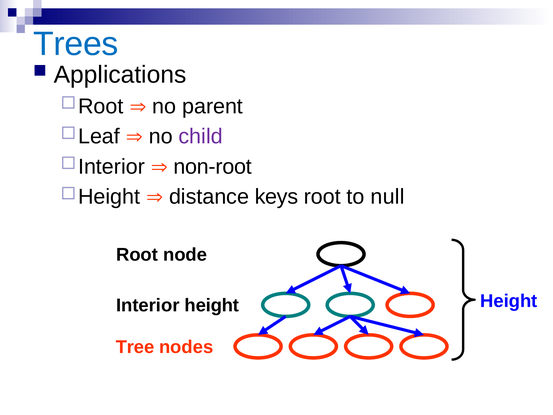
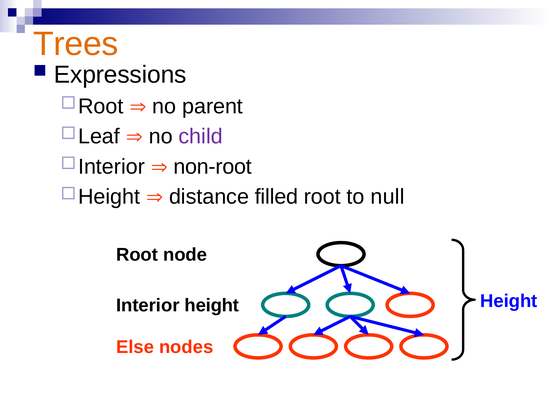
Trees colour: blue -> orange (76, 44)
Applications: Applications -> Expressions (120, 75)
keys: keys -> filled (276, 197)
Tree: Tree -> Else (135, 347)
